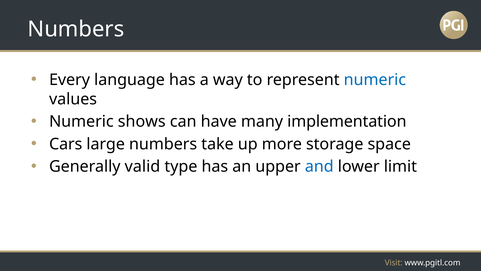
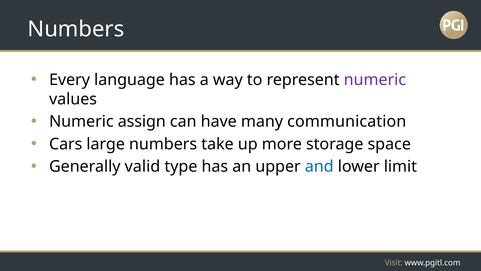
numeric colour: blue -> purple (375, 80)
shows: shows -> assign (142, 121)
implementation: implementation -> communication (347, 121)
